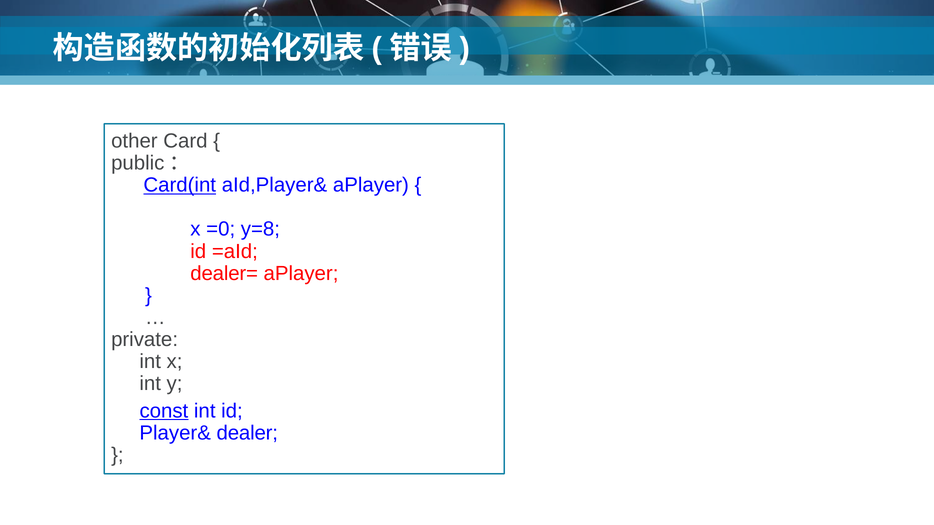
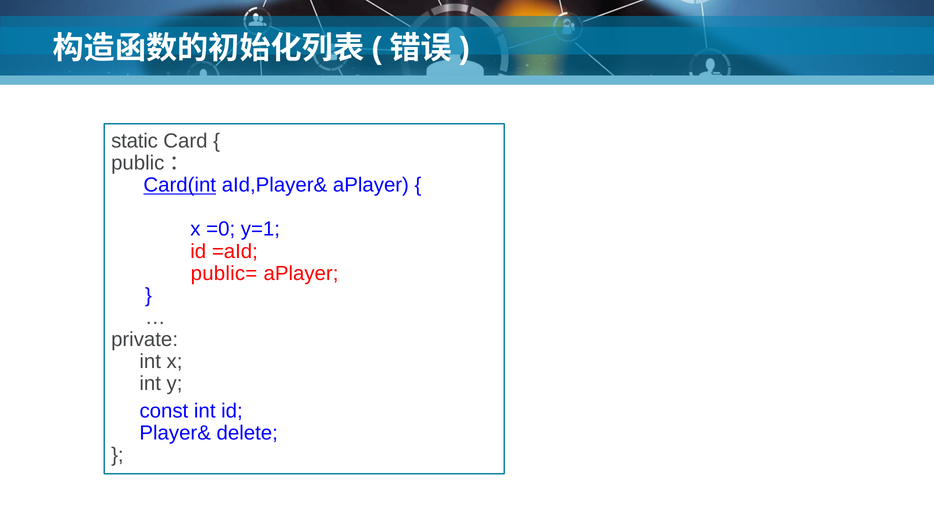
other: other -> static (134, 141)
y=8: y=8 -> y=1 (260, 229)
dealer=: dealer= -> public= (224, 274)
const underline: present -> none (164, 411)
dealer: dealer -> delete (247, 433)
